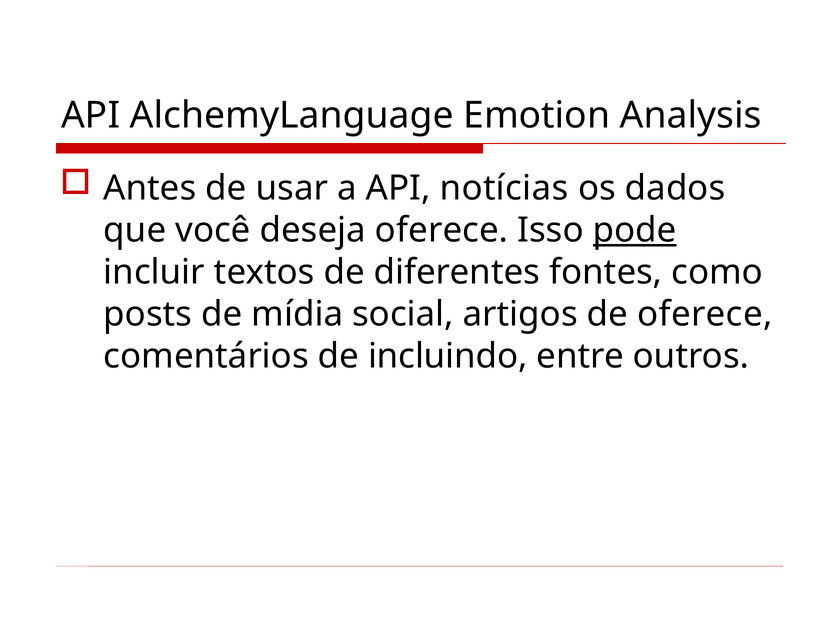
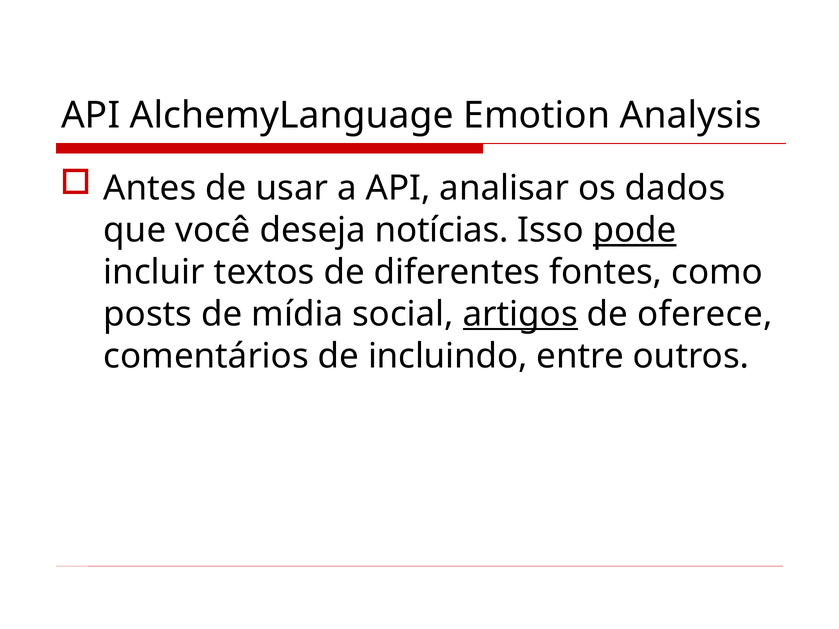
notícias: notícias -> analisar (504, 188)
deseja oferece: oferece -> notícias (442, 230)
artigos underline: none -> present (520, 314)
